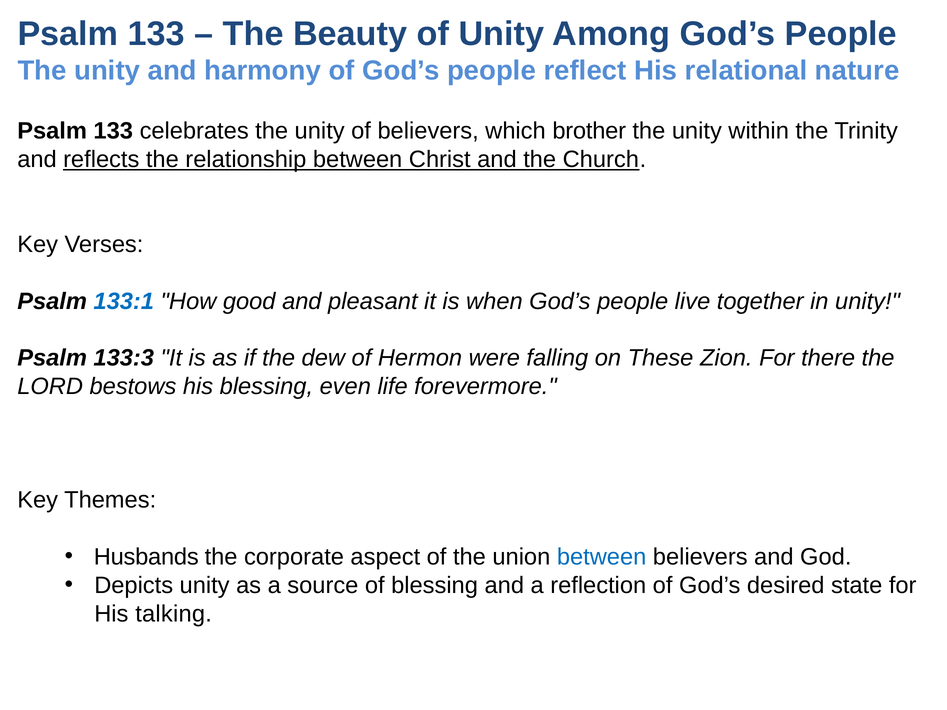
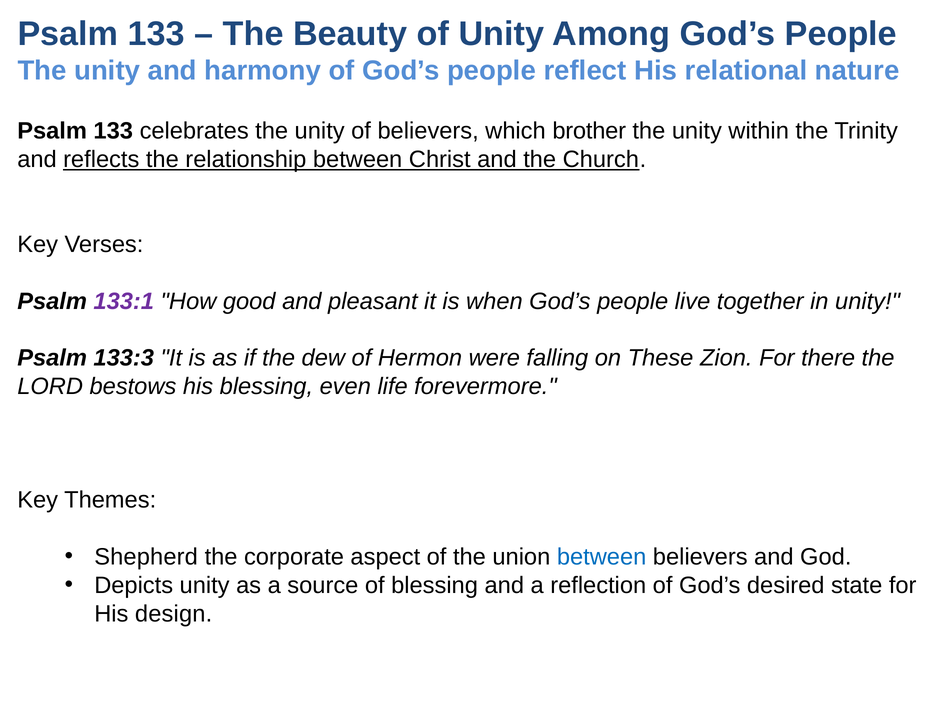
133:1 colour: blue -> purple (124, 301)
Husbands: Husbands -> Shepherd (146, 557)
talking: talking -> design (174, 614)
